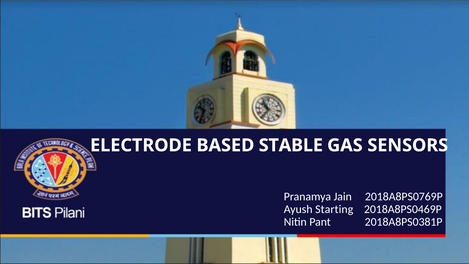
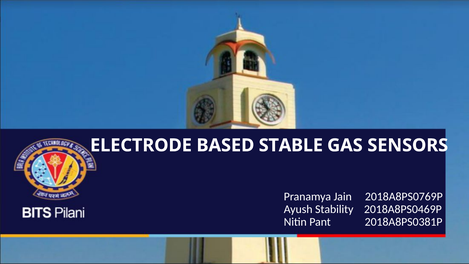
Starting: Starting -> Stability (334, 209)
